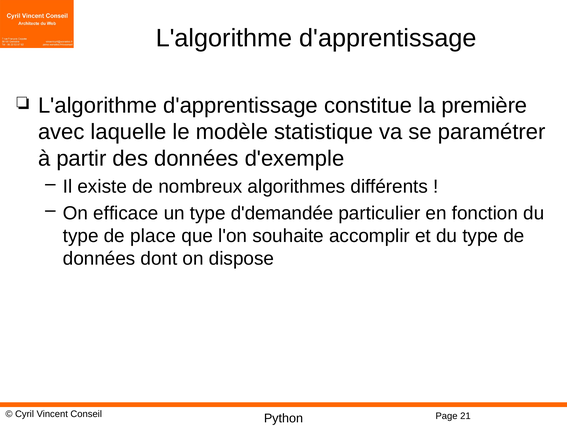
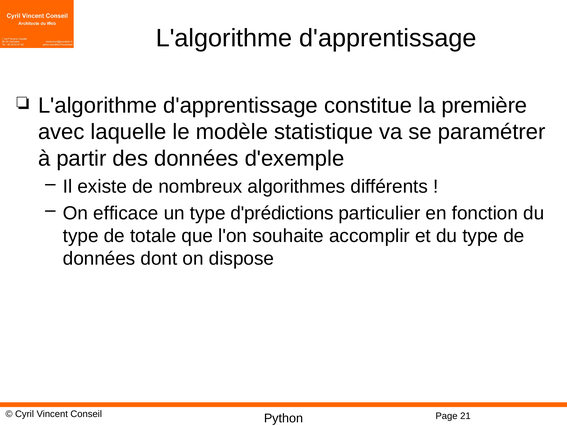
d'demandée: d'demandée -> d'prédictions (282, 213)
place: place -> totale (153, 235)
